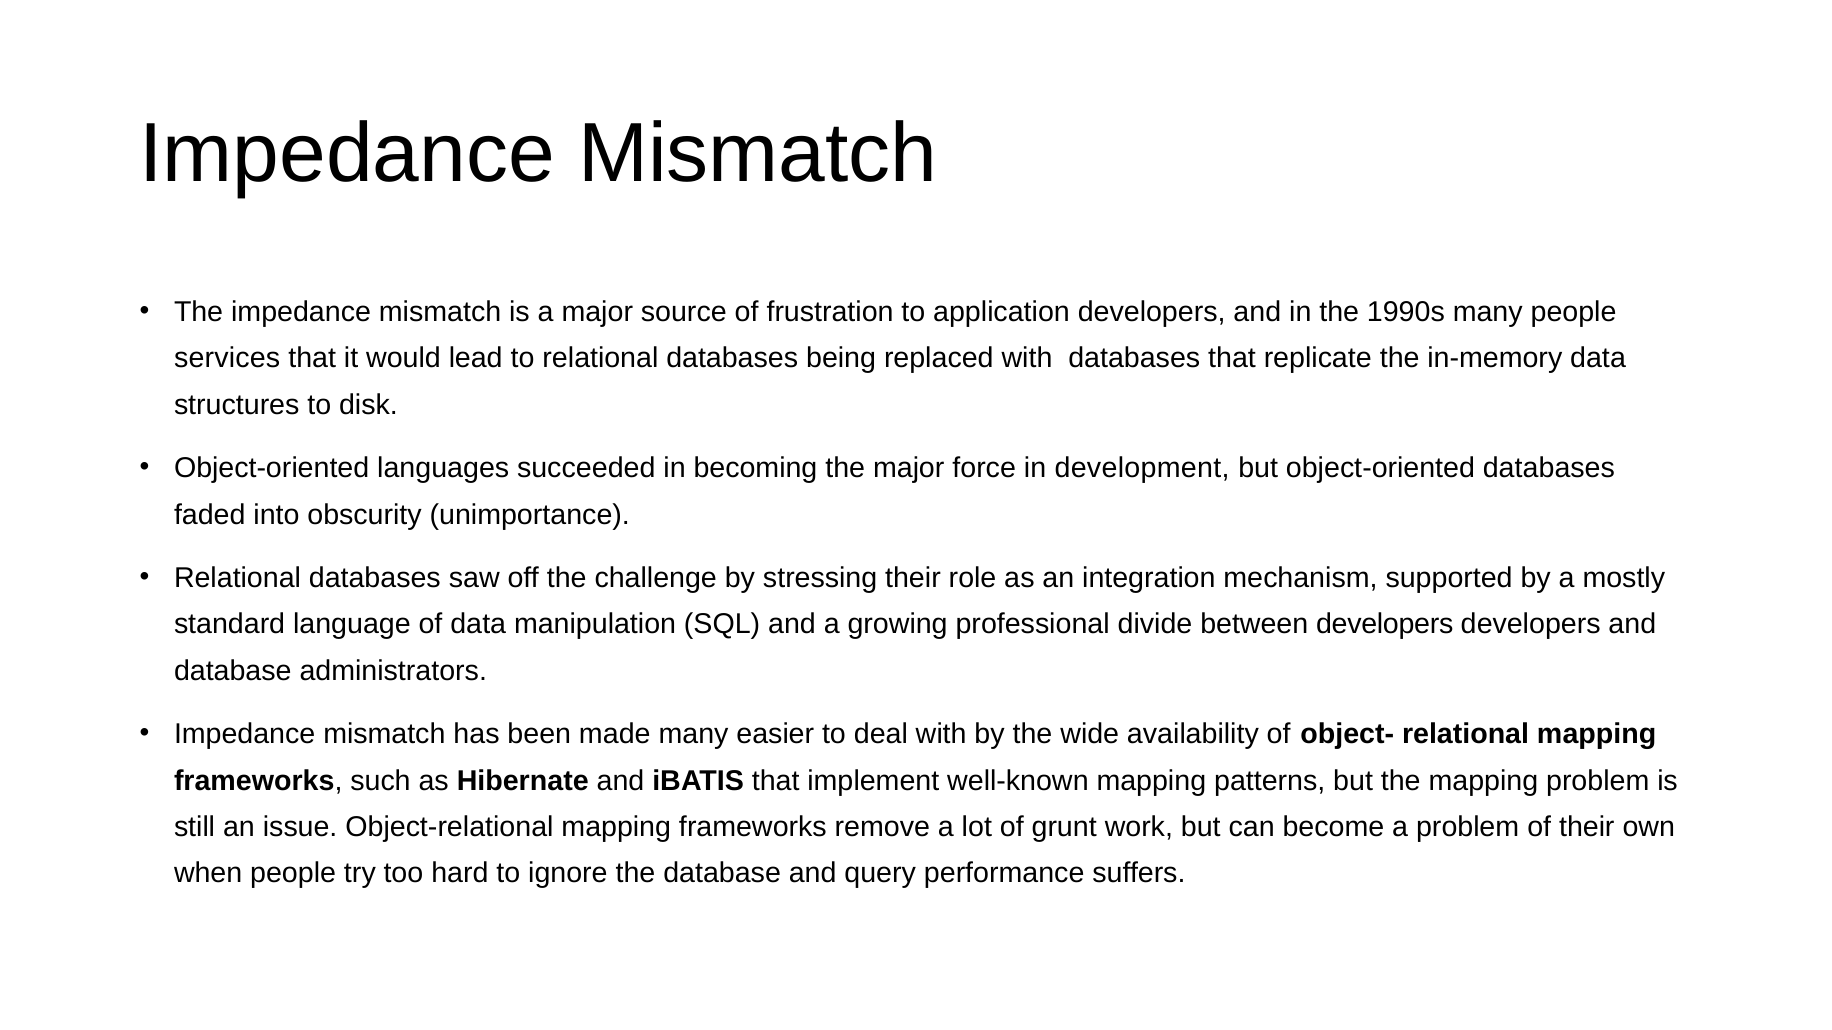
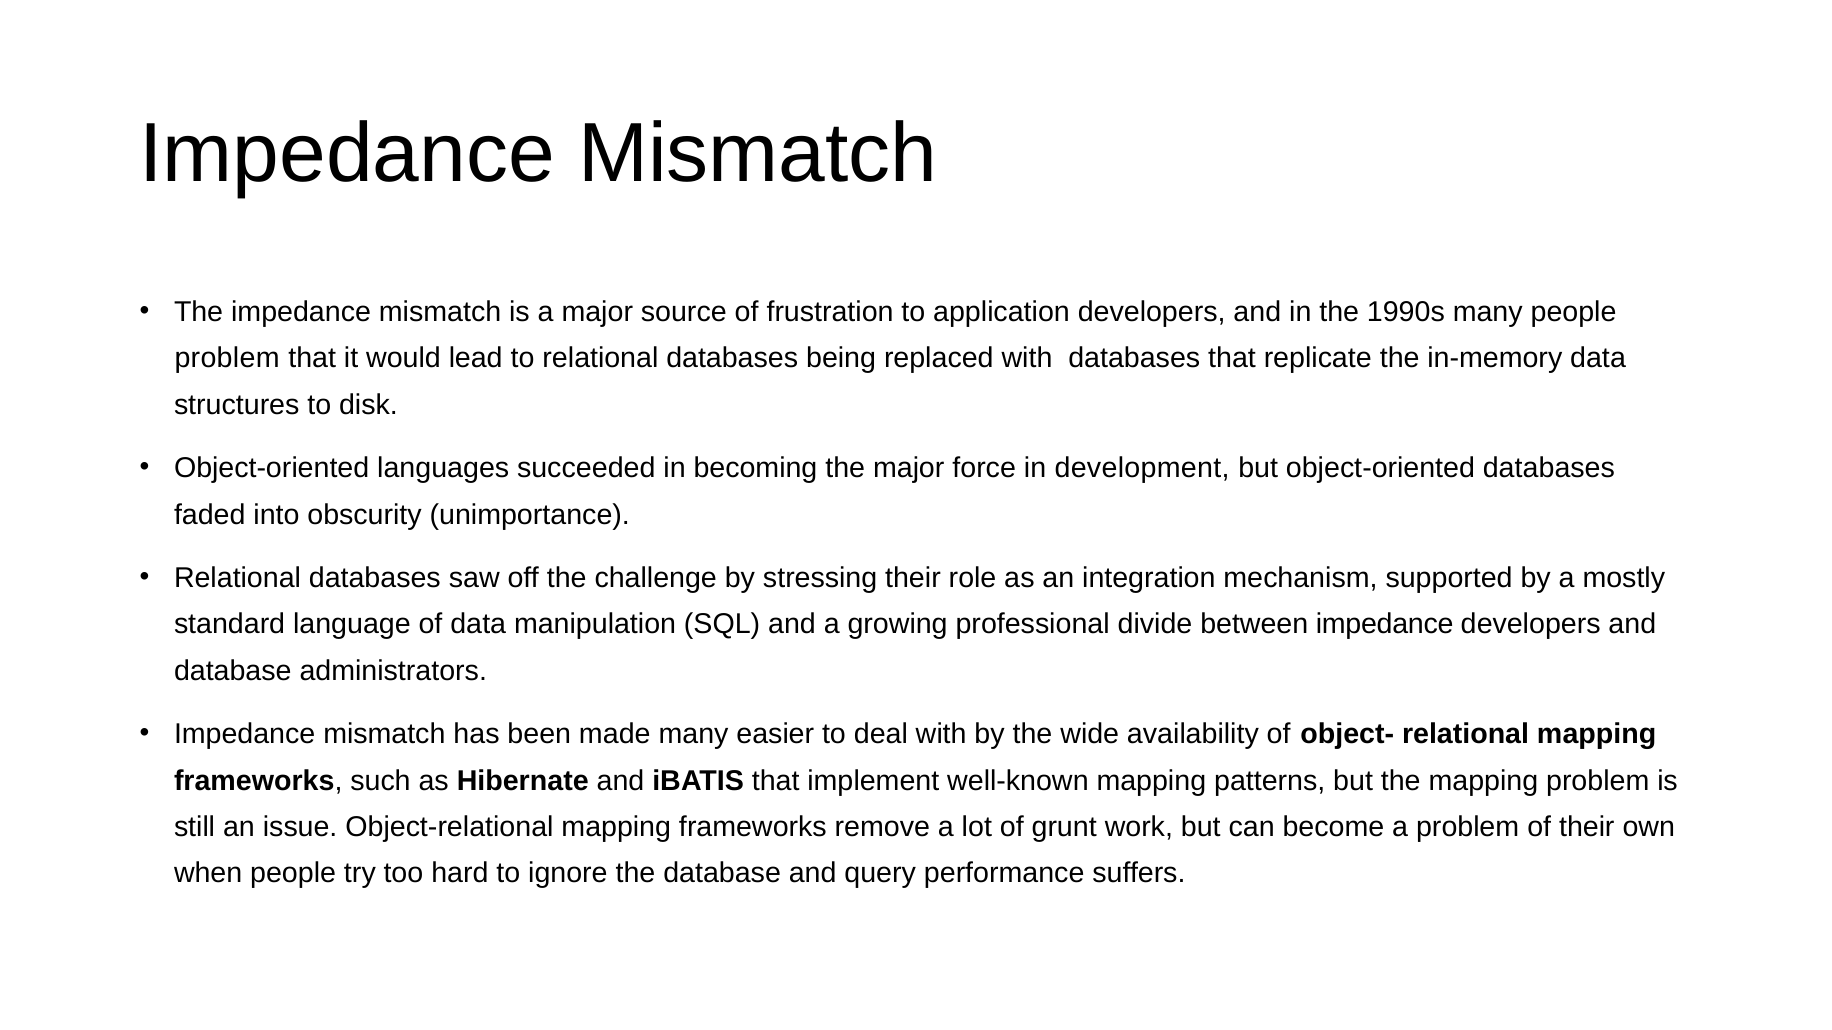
services: services -> problem (227, 359)
between developers: developers -> impedance (1385, 625)
